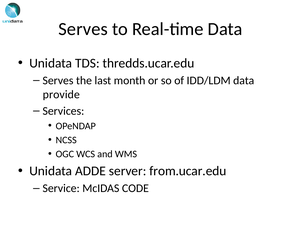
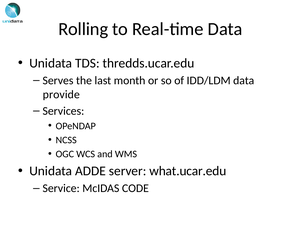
Serves: Serves -> Rolling (83, 29)
from.ucar.edu: from.ucar.edu -> what.ucar.edu (188, 171)
